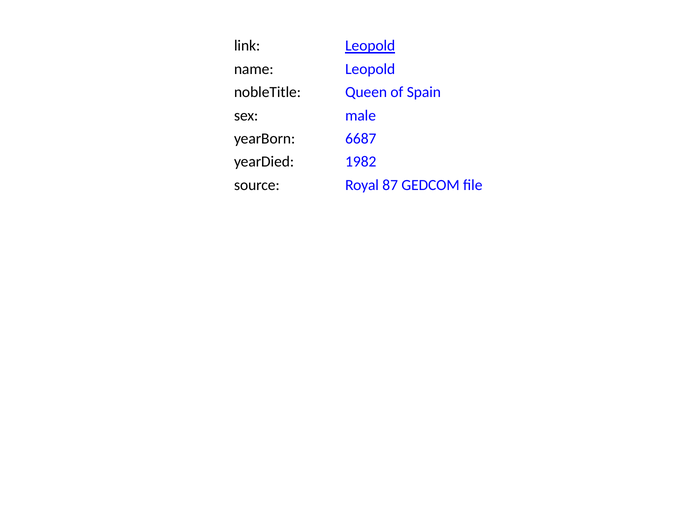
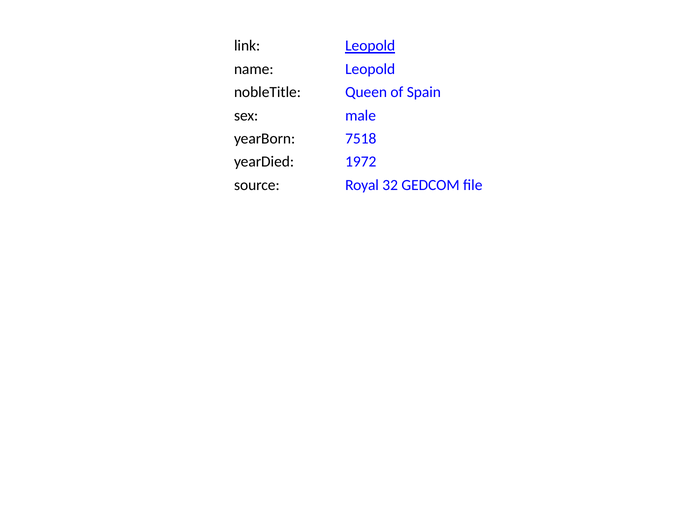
6687: 6687 -> 7518 (361, 139)
1982: 1982 -> 1972 (361, 162)
87: 87 -> 32 (390, 185)
